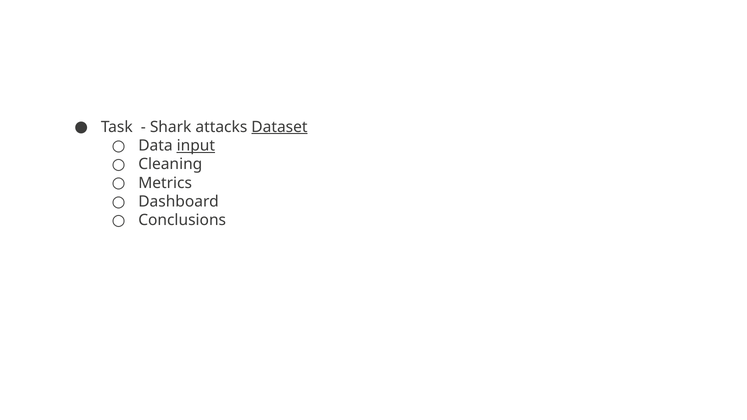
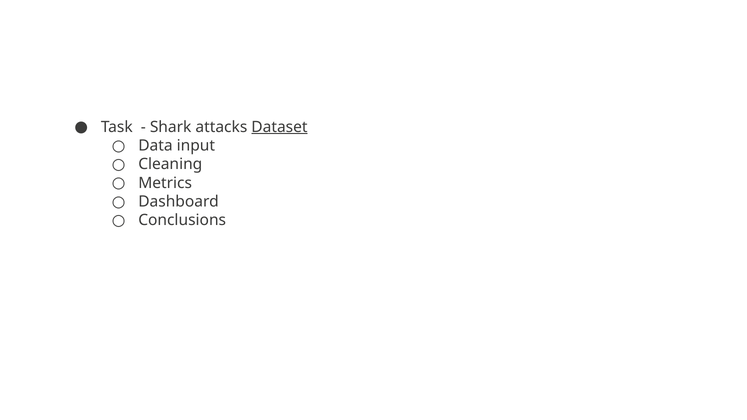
input underline: present -> none (196, 146)
